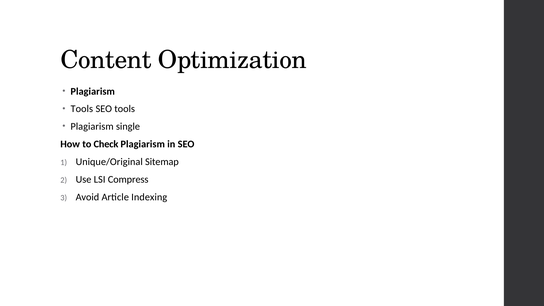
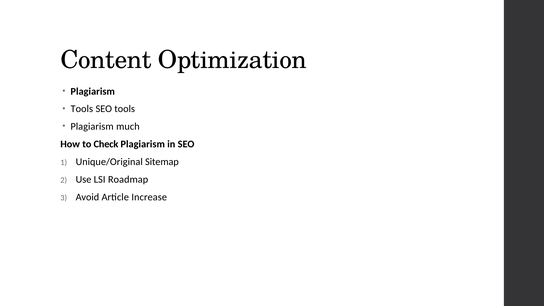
single: single -> much (128, 127)
Compress: Compress -> Roadmap (128, 179)
Indexing: Indexing -> Increase (149, 197)
